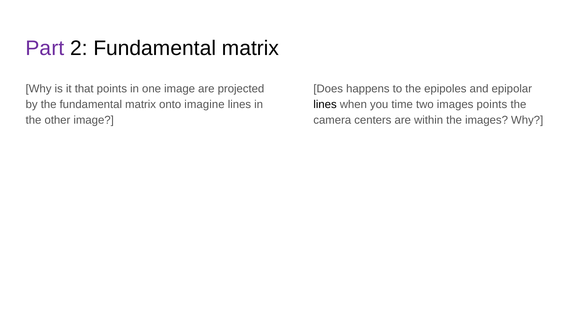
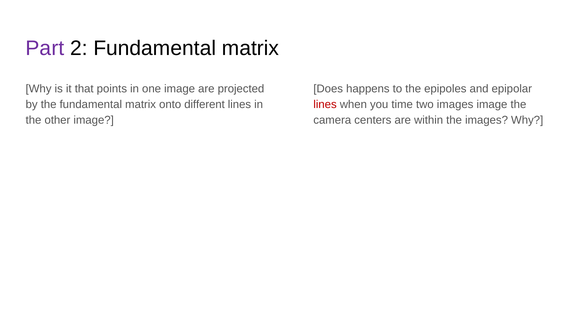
imagine: imagine -> different (205, 104)
lines colour: black -> red (325, 104)
images points: points -> image (492, 104)
